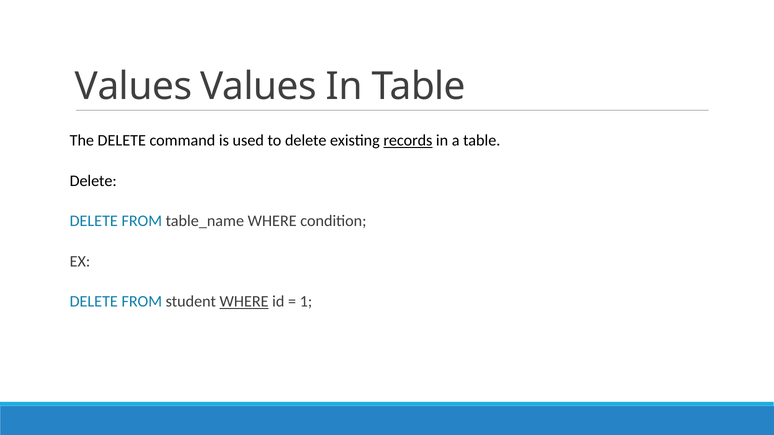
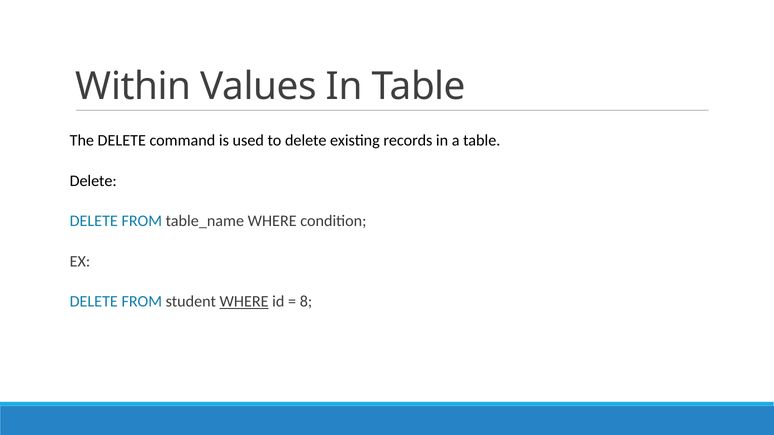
Values: Values -> Within (133, 87)
records underline: present -> none (408, 141)
1: 1 -> 8 (306, 302)
